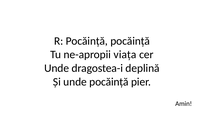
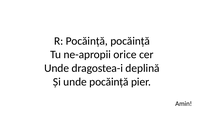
viața: viața -> orice (125, 54)
